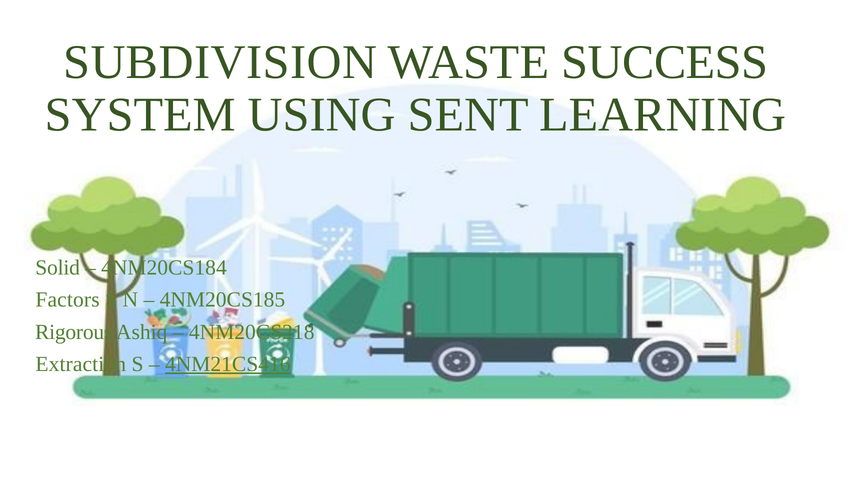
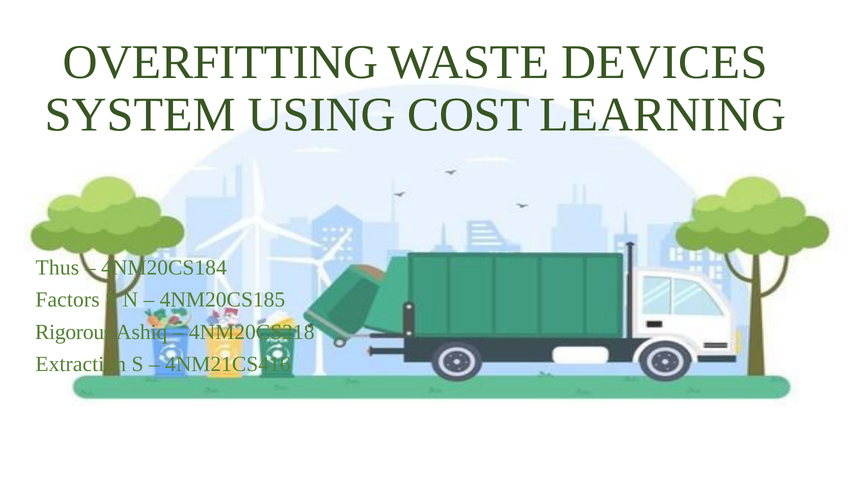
SUBDIVISION: SUBDIVISION -> OVERFITTING (221, 62)
SUCCESS: SUCCESS -> DEVICES (664, 62)
SENT: SENT -> COST (469, 115)
Solid: Solid -> Thus (57, 268)
4NM21CS416 underline: present -> none (228, 364)
